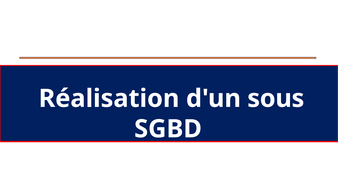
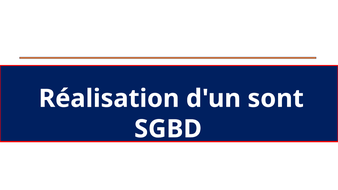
sous: sous -> sont (276, 99)
